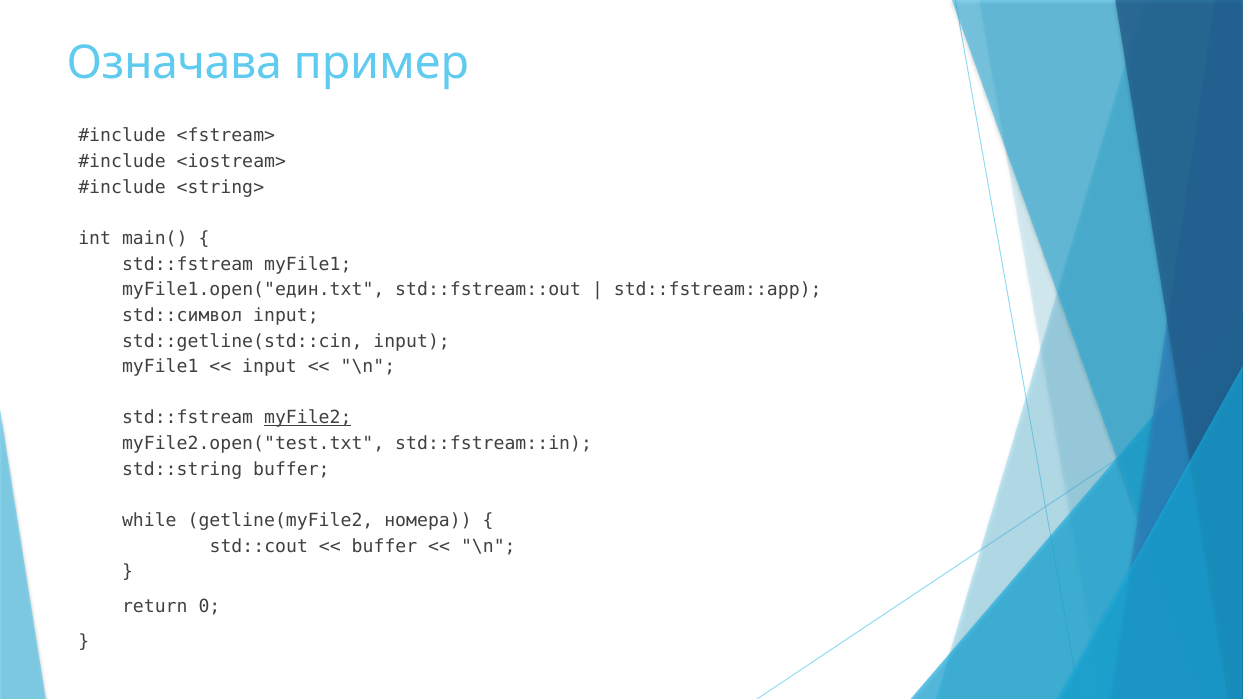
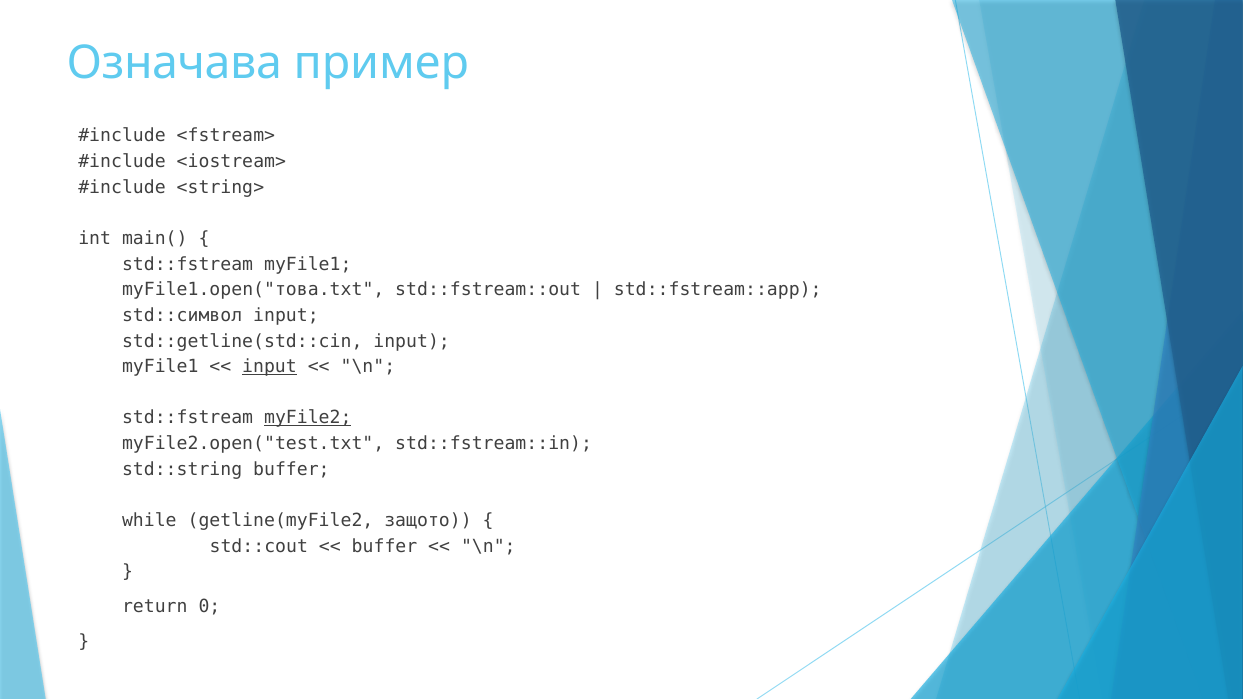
myFile1.open("един.txt: myFile1.open("един.txt -> myFile1.open("това.txt (253, 290)
input underline: none -> present (270, 367)
номера: номера -> защото (428, 521)
